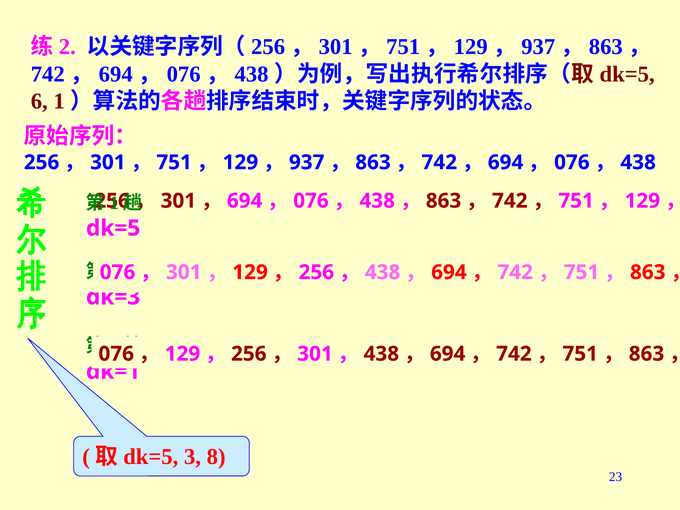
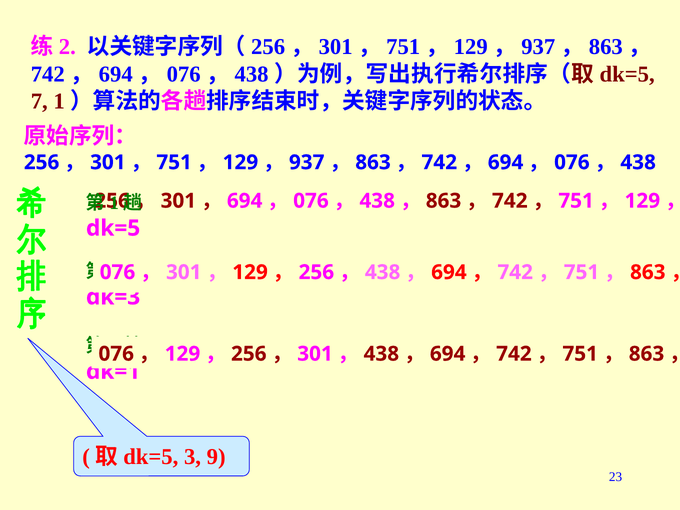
6: 6 -> 7 (39, 101)
8: 8 -> 9 (216, 457)
